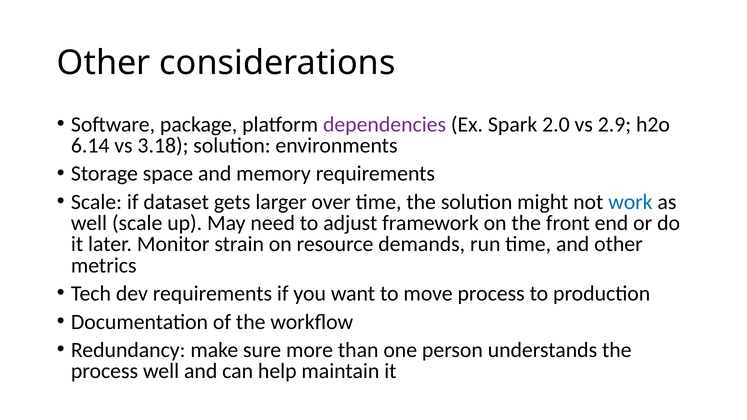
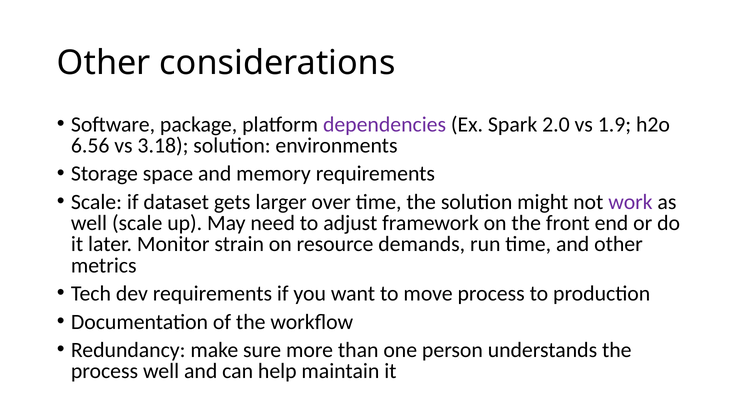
2.9: 2.9 -> 1.9 (614, 124)
6.14: 6.14 -> 6.56 (90, 146)
work colour: blue -> purple (630, 202)
